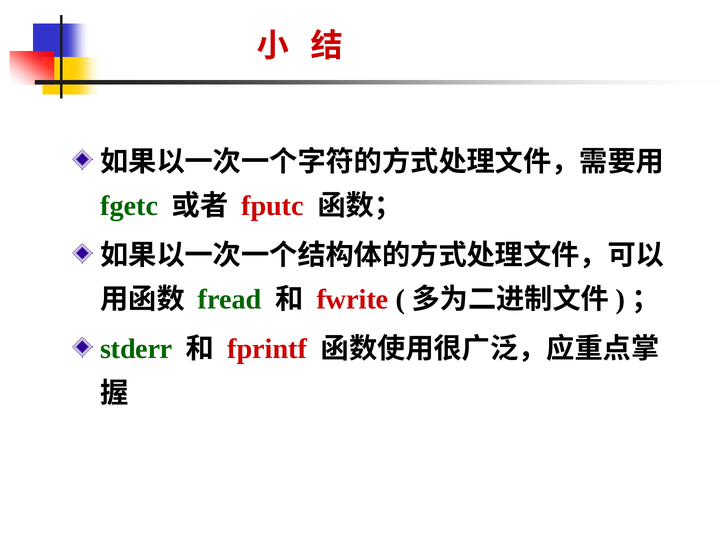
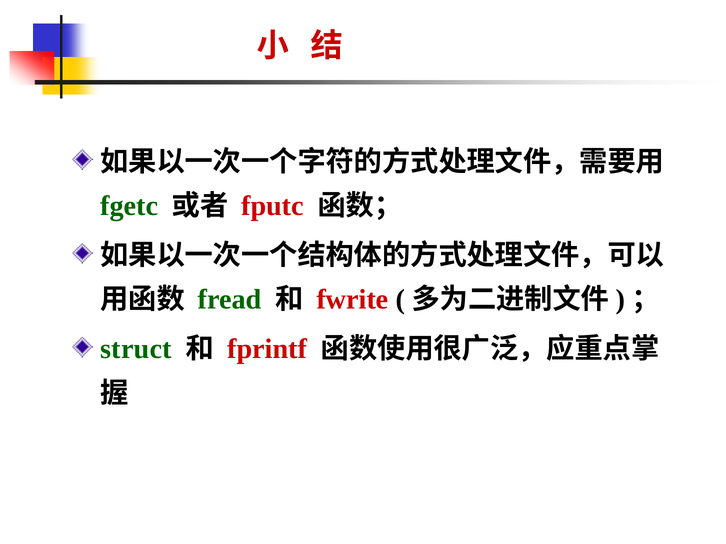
stderr: stderr -> struct (136, 350)
